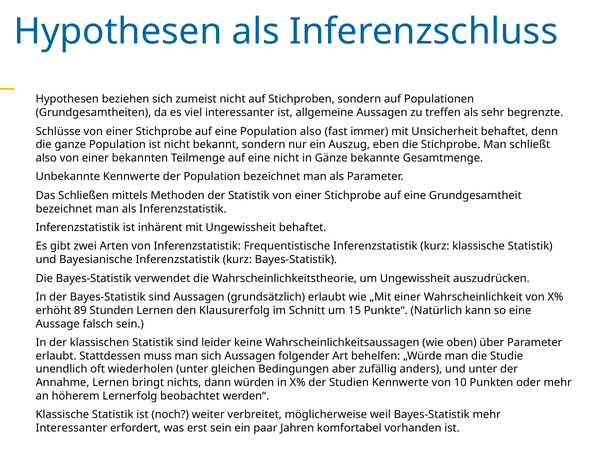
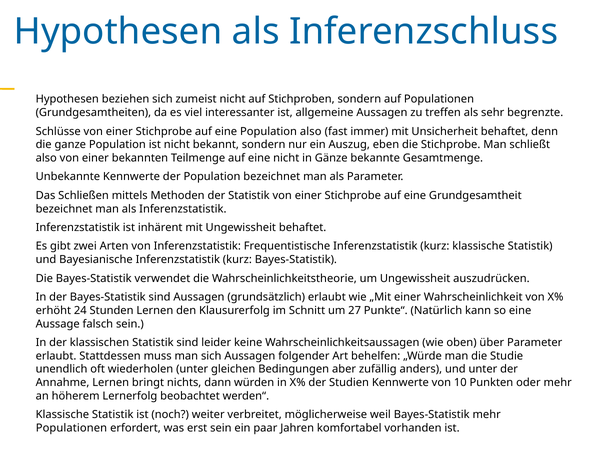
89: 89 -> 24 (80, 311)
15: 15 -> 27 (355, 311)
Interessanter: Interessanter -> Populationen (71, 428)
